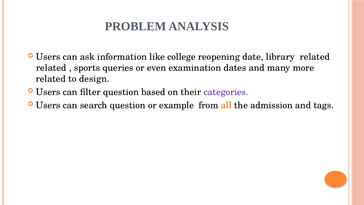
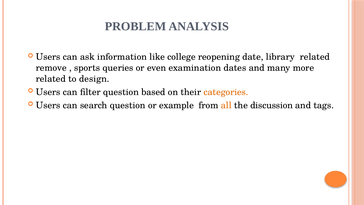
related: related -> remove (51, 68)
categories colour: purple -> orange (226, 92)
admission: admission -> discussion (272, 105)
